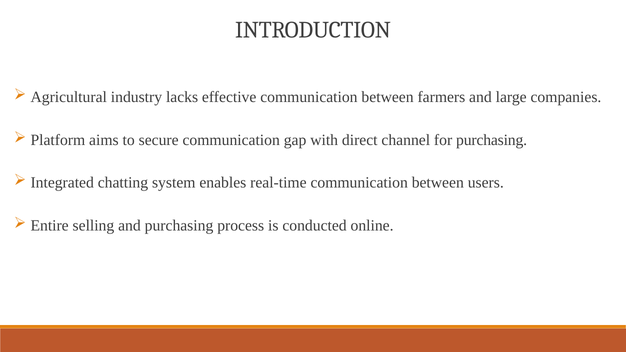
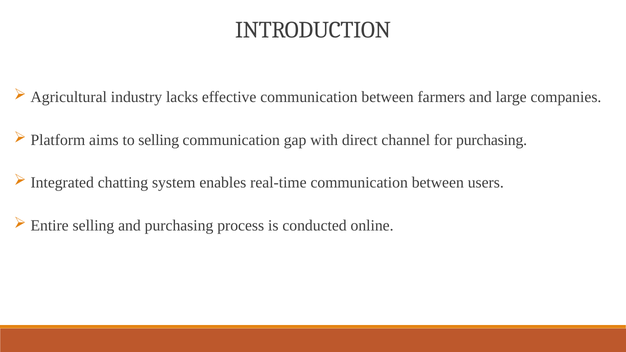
to secure: secure -> selling (159, 140)
